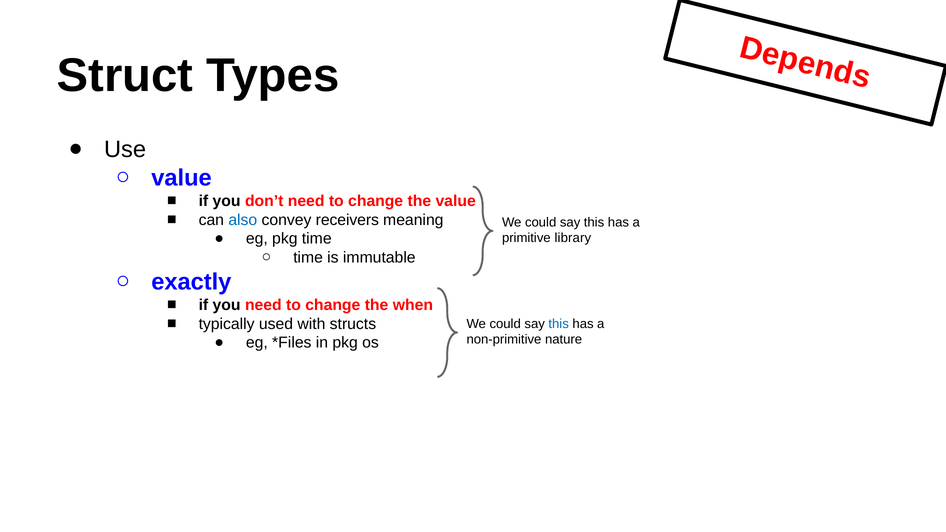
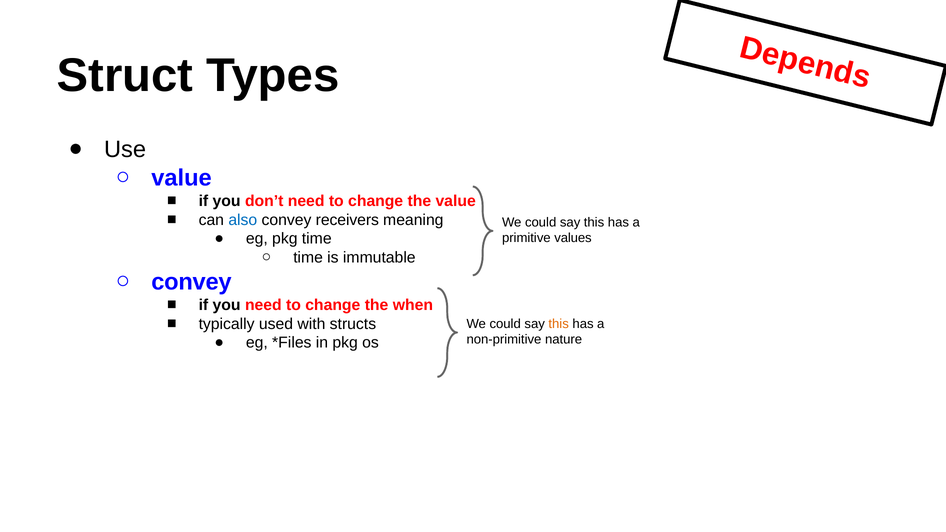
library: library -> values (573, 238)
exactly: exactly -> convey (191, 282)
this colour: blue -> orange (559, 324)
